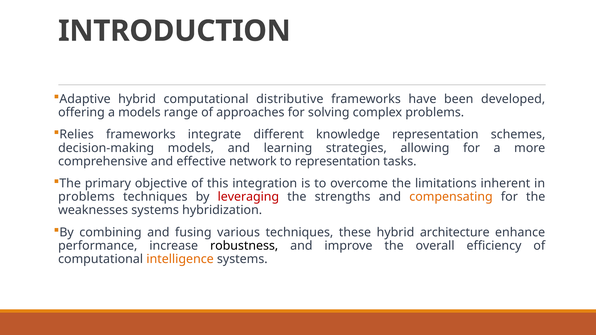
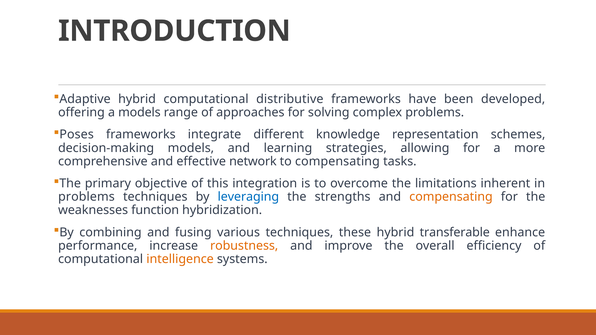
Relies: Relies -> Poses (77, 135)
to representation: representation -> compensating (337, 161)
leveraging colour: red -> blue (248, 197)
weaknesses systems: systems -> function (155, 210)
architecture: architecture -> transferable (455, 232)
robustness colour: black -> orange (244, 246)
